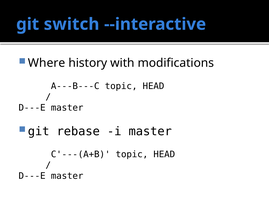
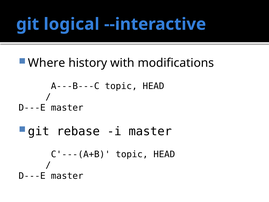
switch: switch -> logical (72, 24)
